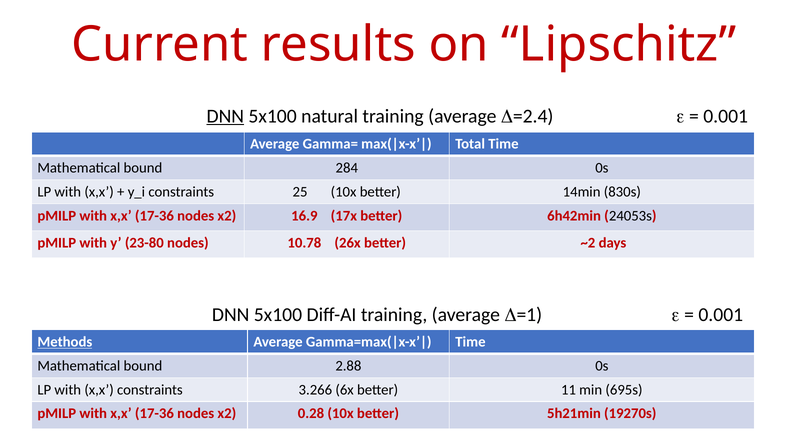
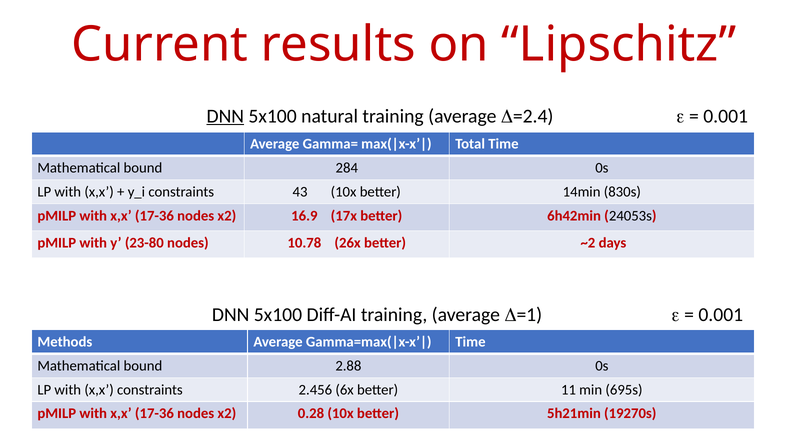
25: 25 -> 43 (300, 192)
Methods underline: present -> none (65, 342)
3.266: 3.266 -> 2.456 (315, 390)
